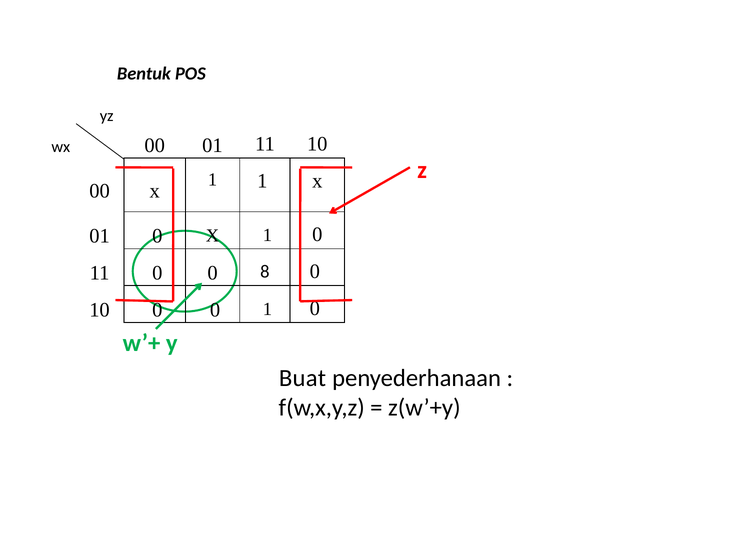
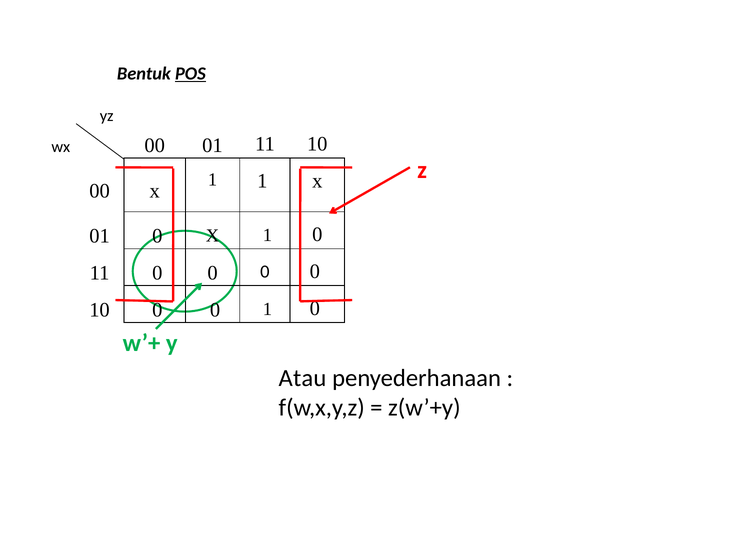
POS underline: none -> present (190, 74)
11 0 0 8: 8 -> 0 (265, 272)
Buat: Buat -> Atau (303, 378)
